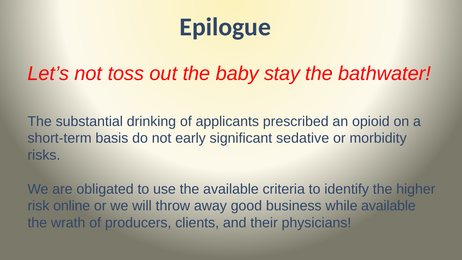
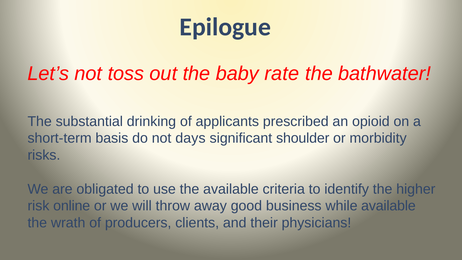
stay: stay -> rate (282, 74)
early: early -> days (190, 138)
sedative: sedative -> shoulder (303, 138)
